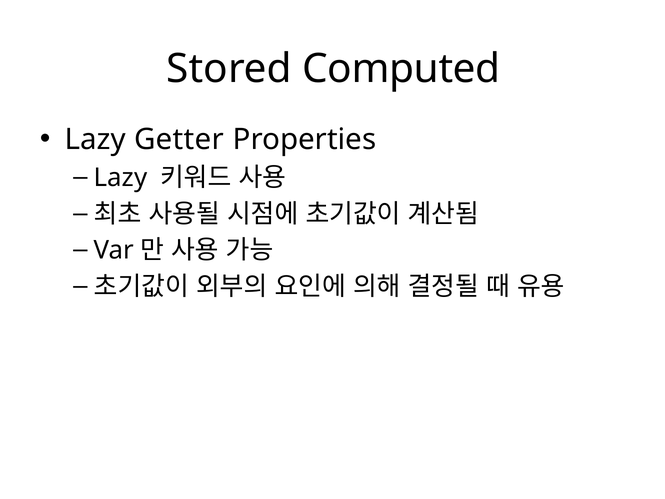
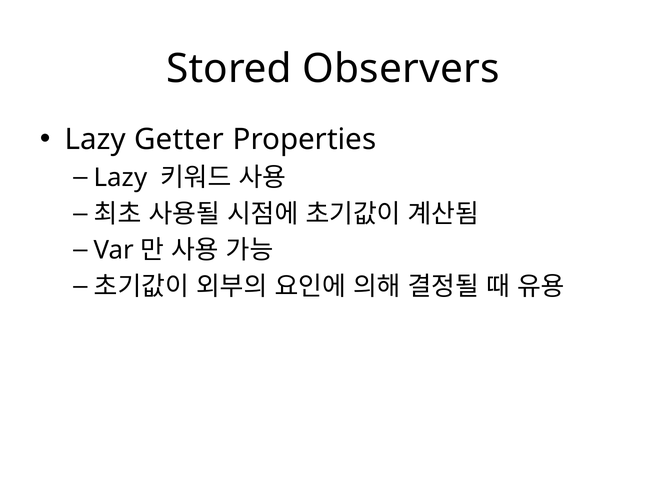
Computed: Computed -> Observers (401, 69)
